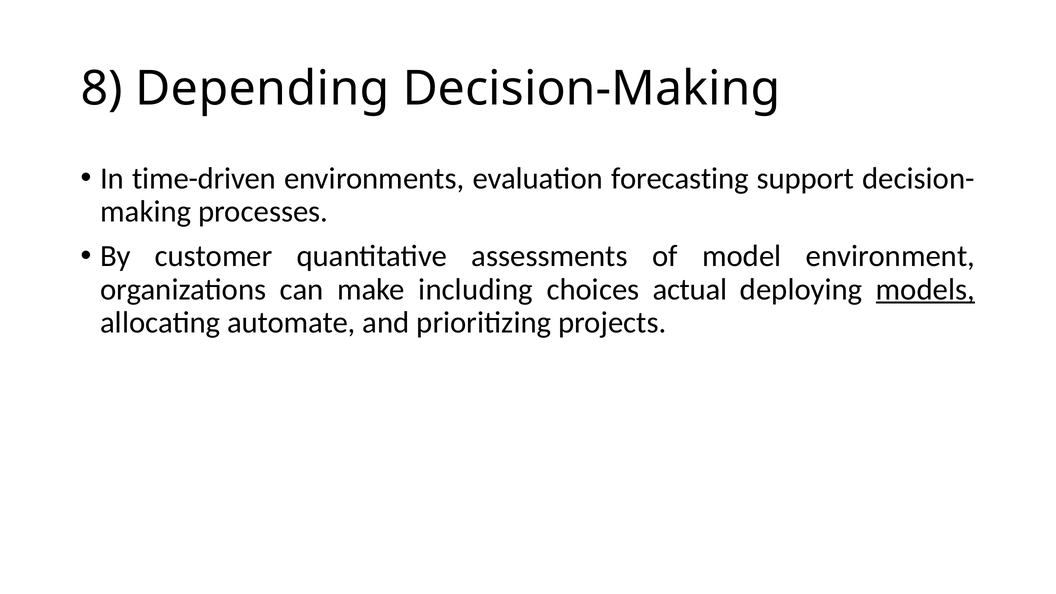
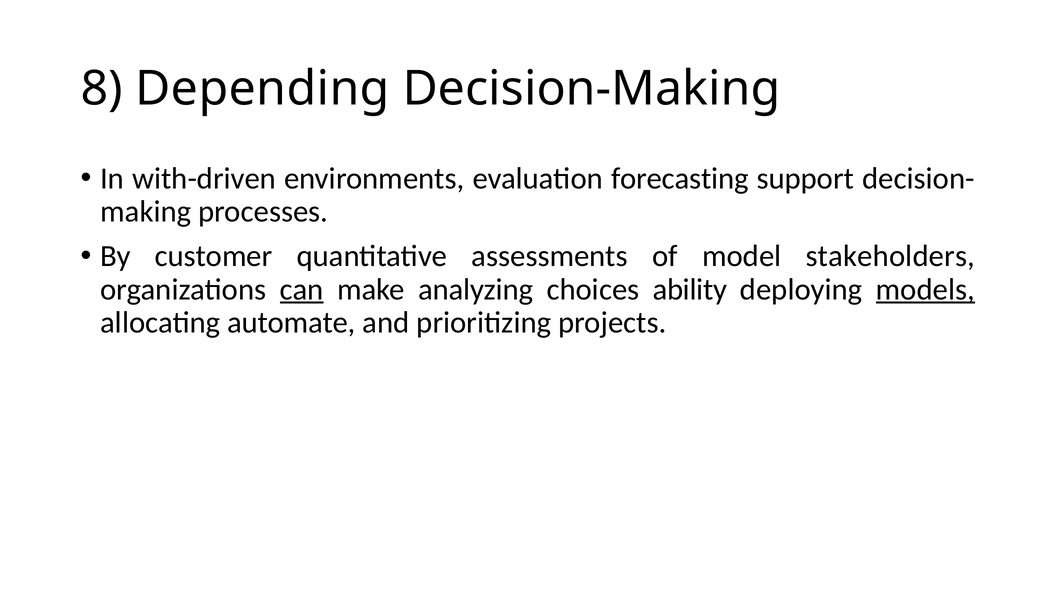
time-driven: time-driven -> with-driven (204, 179)
environment: environment -> stakeholders (890, 256)
can underline: none -> present (302, 289)
including: including -> analyzing (476, 289)
actual: actual -> ability (690, 289)
